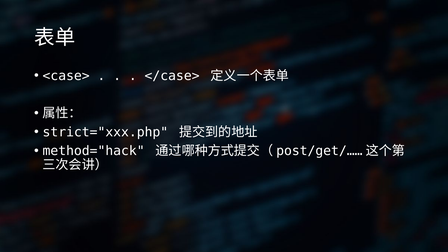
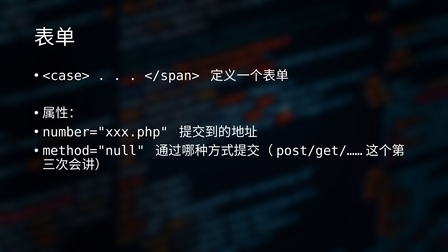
</case>: </case> -> </span> (172, 76)
strict="xxx.php: strict="xxx.php -> number="xxx.php (105, 132)
method="hack: method="hack -> method="null (94, 151)
